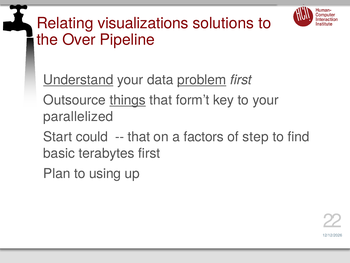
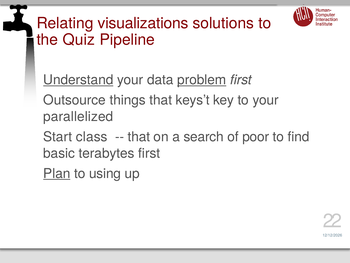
Over: Over -> Quiz (79, 40)
things underline: present -> none (128, 100)
form’t: form’t -> keys’t (193, 100)
could: could -> class (92, 137)
factors: factors -> search (204, 137)
step: step -> poor (256, 137)
Plan underline: none -> present (57, 173)
